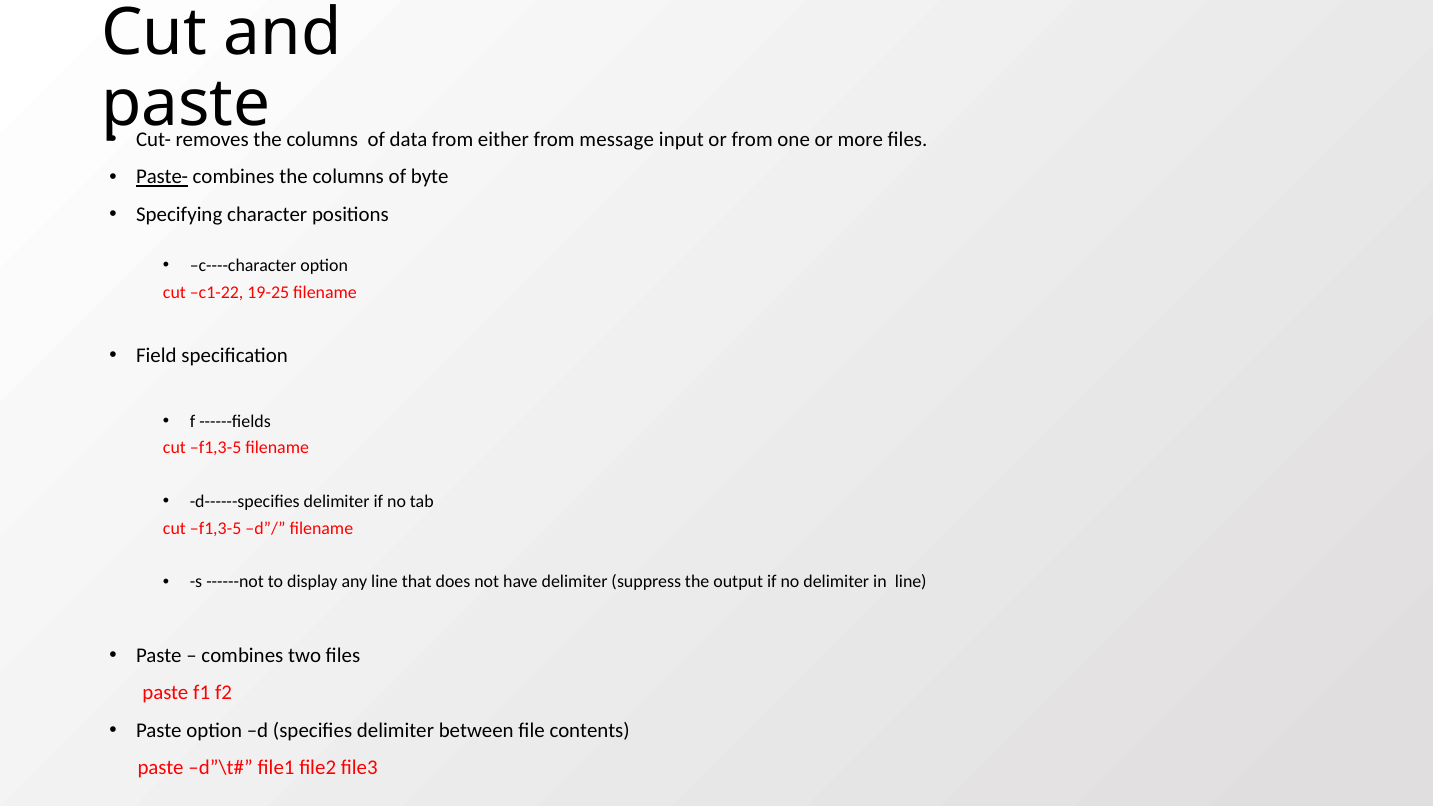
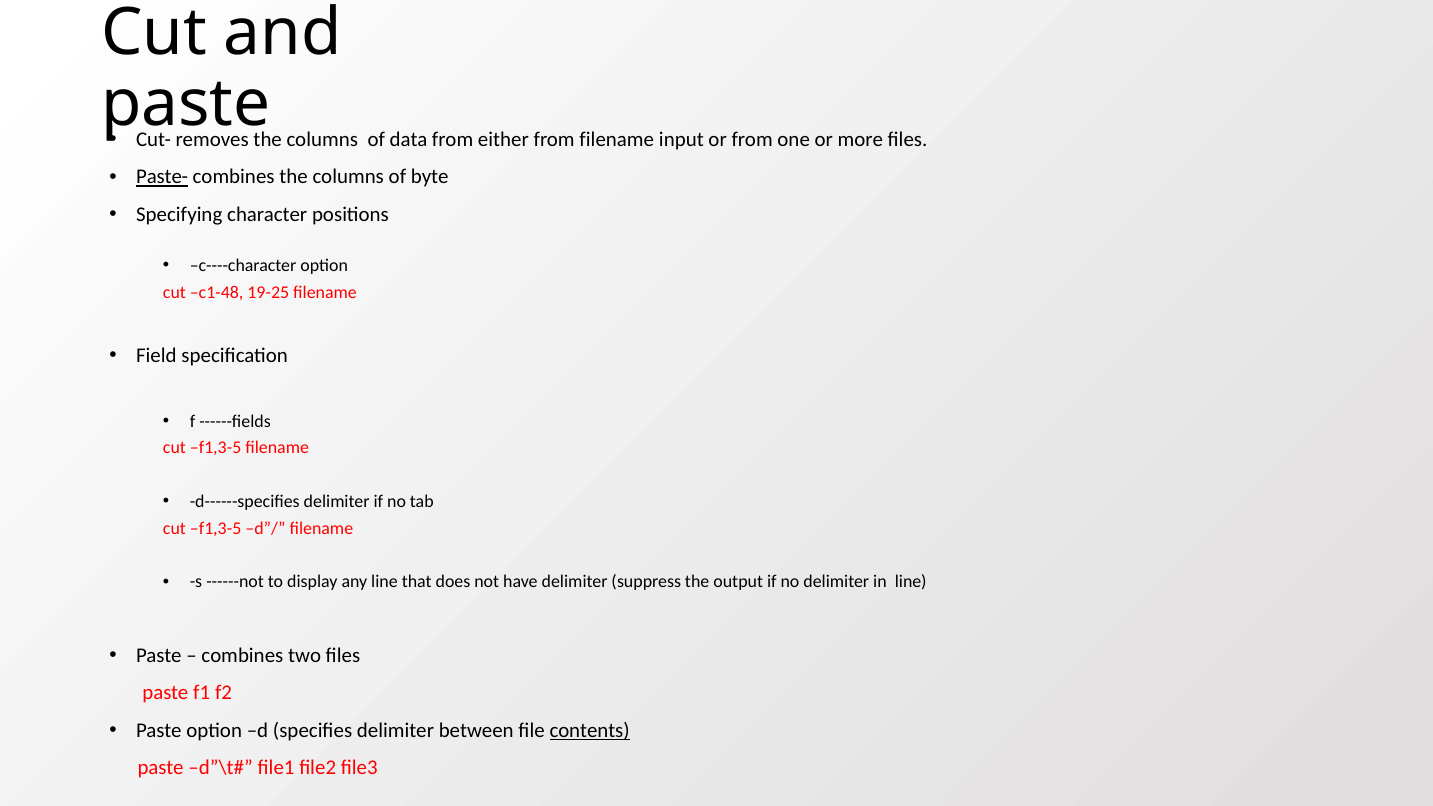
from message: message -> filename (617, 139)
c1-22: c1-22 -> c1-48 (217, 293)
contents underline: none -> present (590, 730)
